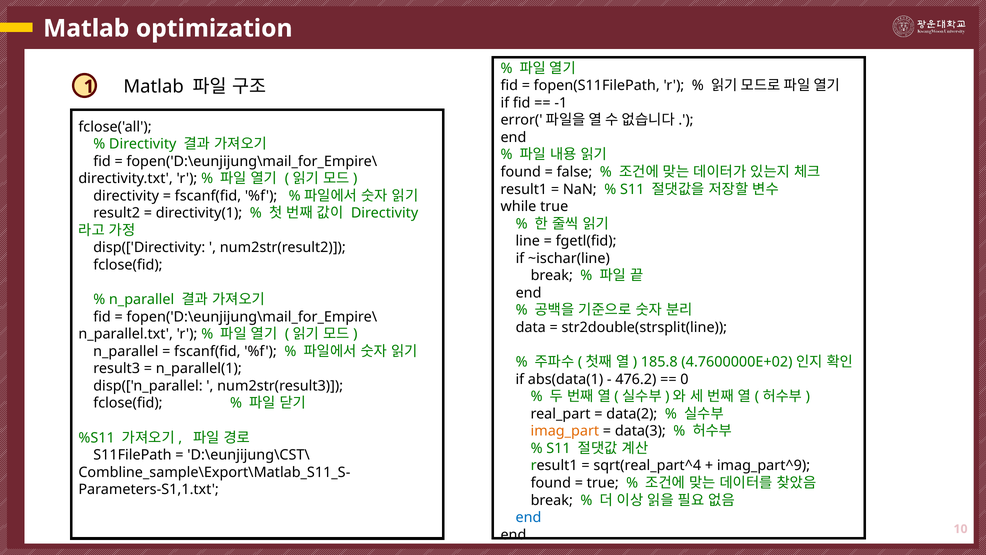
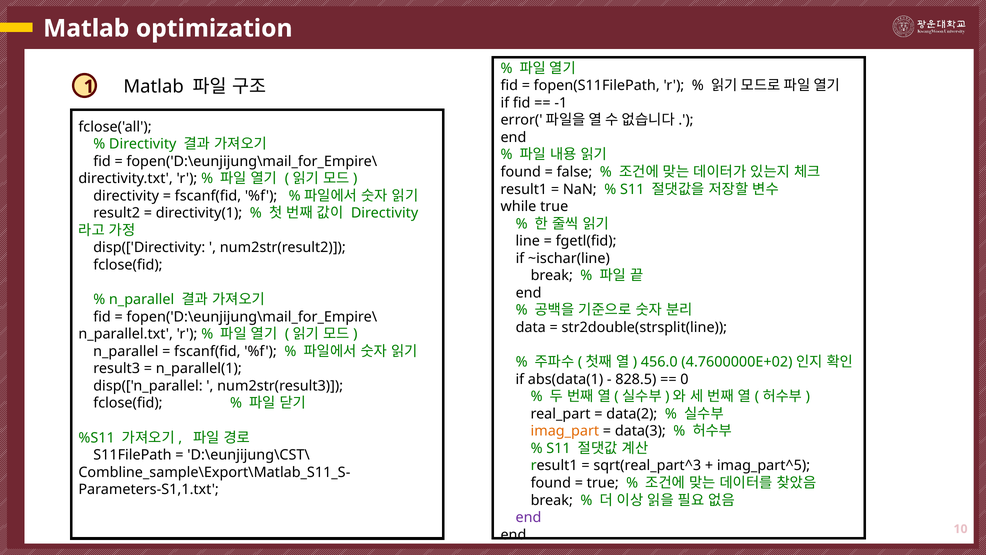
185.8: 185.8 -> 456.0 (659, 362)
476.2: 476.2 -> 828.5 (636, 379)
sqrt(real_part^4: sqrt(real_part^4 -> sqrt(real_part^3 (647, 465)
imag_part^9: imag_part^9 -> imag_part^5 (764, 465)
end colour: blue -> purple (528, 517)
